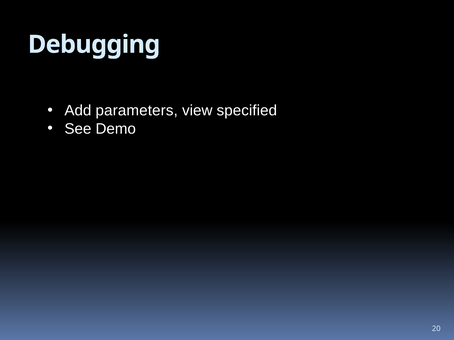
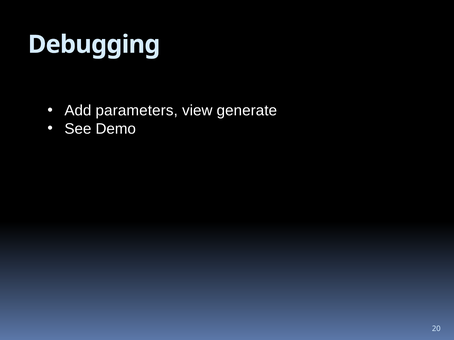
specified: specified -> generate (247, 111)
